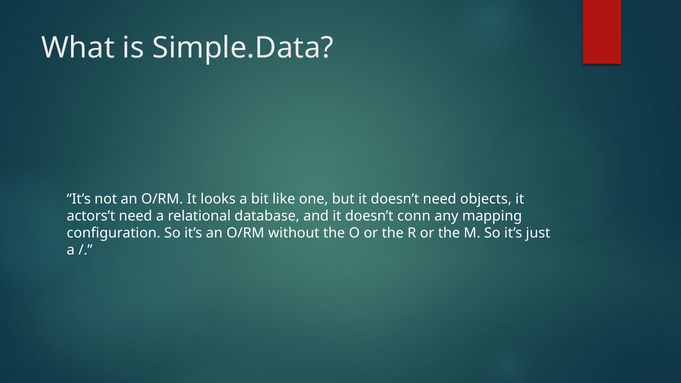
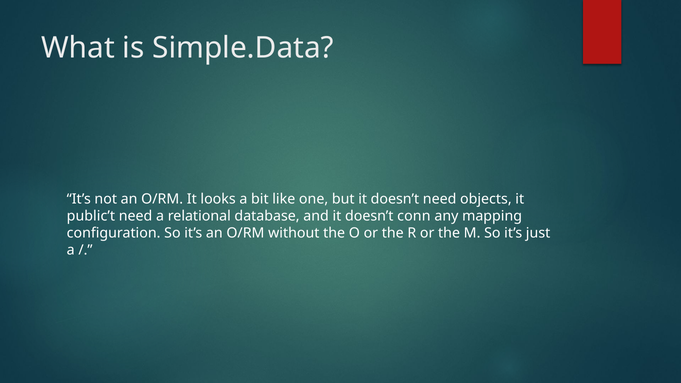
actors’t: actors’t -> public’t (91, 216)
